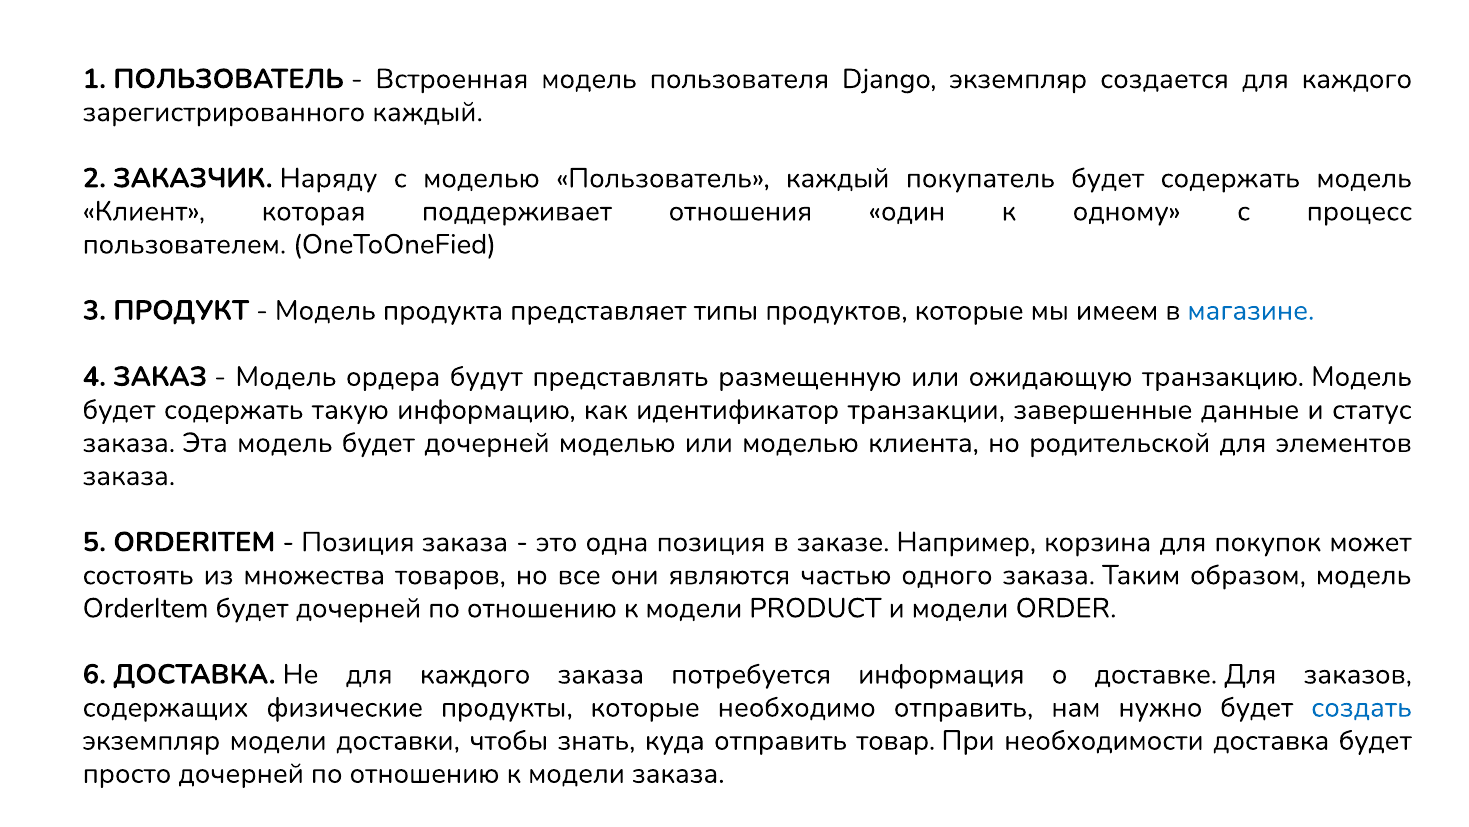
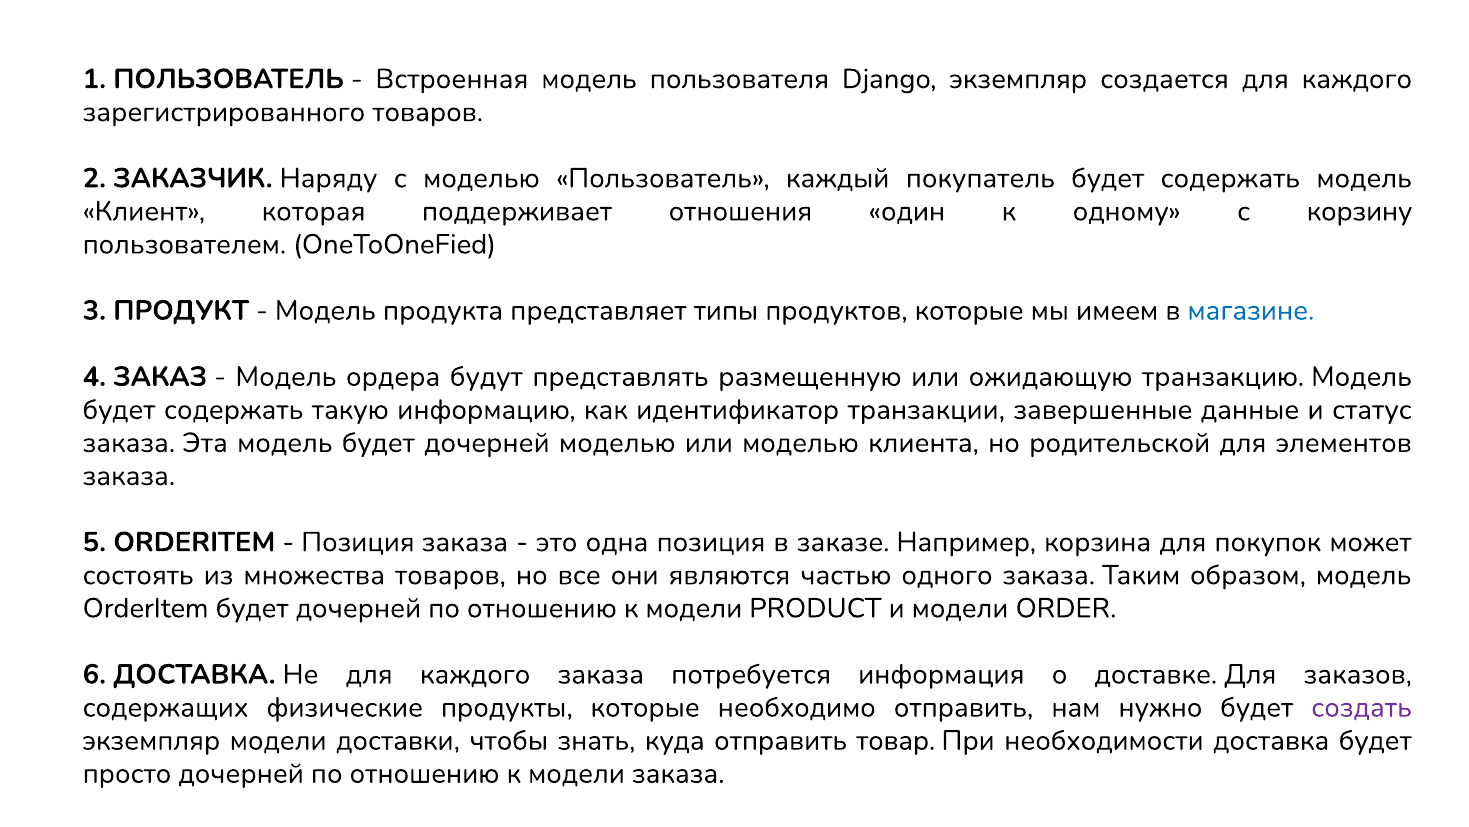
зарегистрированного каждый: каждый -> товаров (428, 112)
процесс: процесс -> корзину (1360, 211)
создать colour: blue -> purple (1362, 707)
